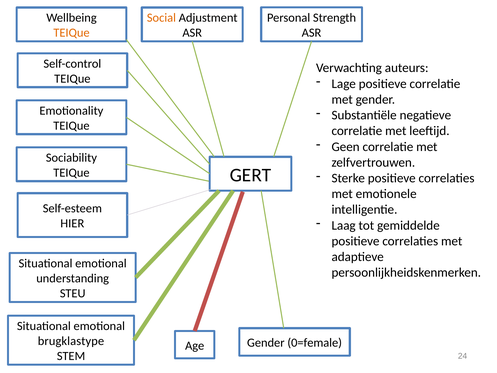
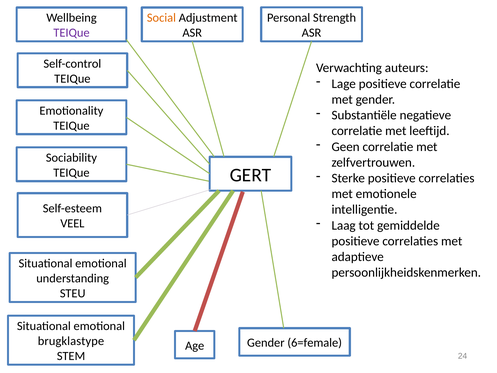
TEIQue colour: orange -> purple (72, 33)
HIER: HIER -> VEEL (72, 223)
0=female: 0=female -> 6=female (315, 343)
